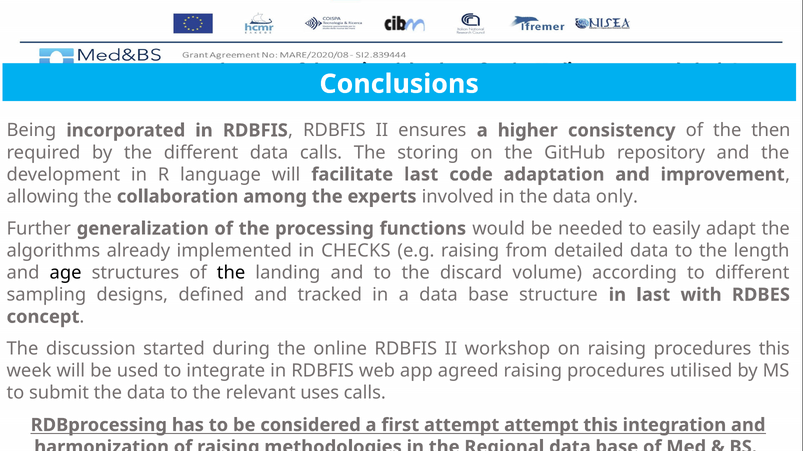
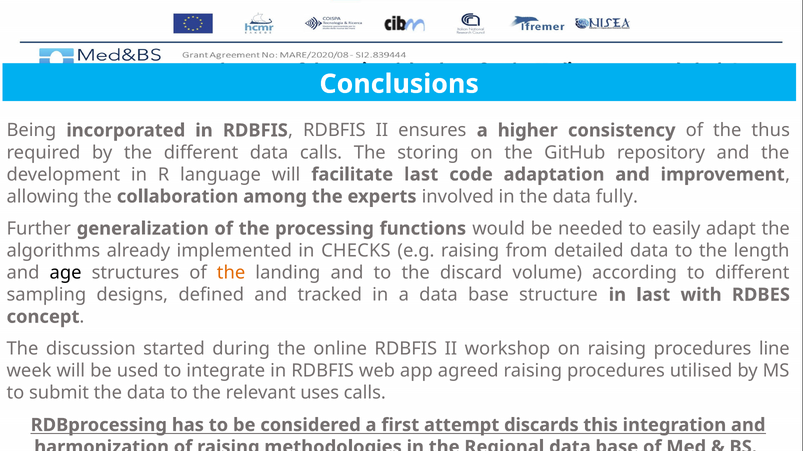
then: then -> thus (771, 131)
only: only -> fully (617, 197)
the colour: black -> orange (231, 273)
procedures this: this -> line (774, 349)
attempt attempt: attempt -> discards (541, 426)
